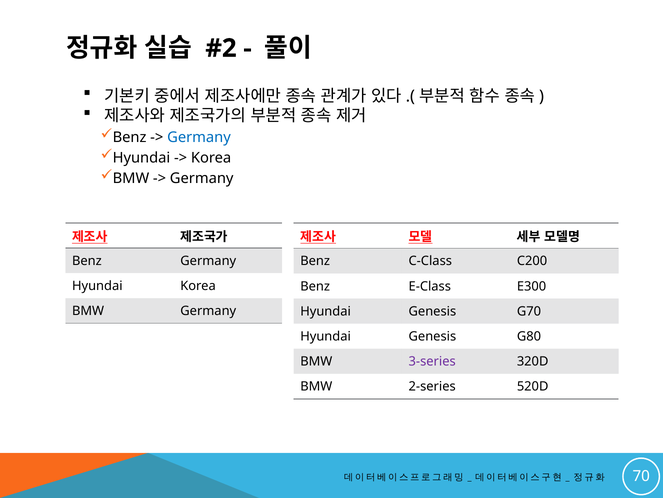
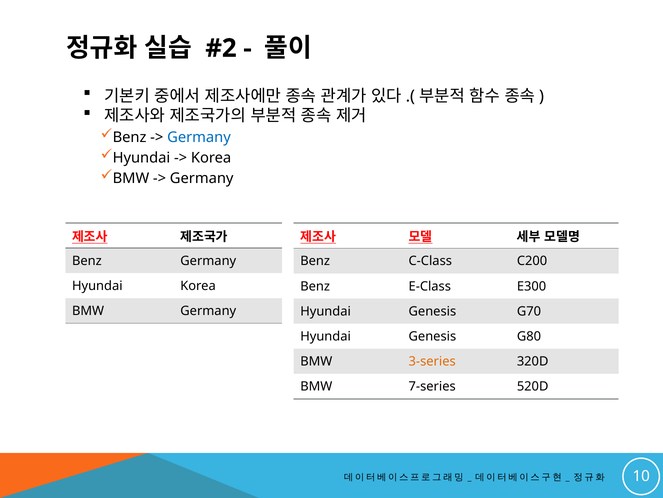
3-series colour: purple -> orange (432, 361)
2-series: 2-series -> 7-series (432, 386)
70: 70 -> 10 (641, 476)
